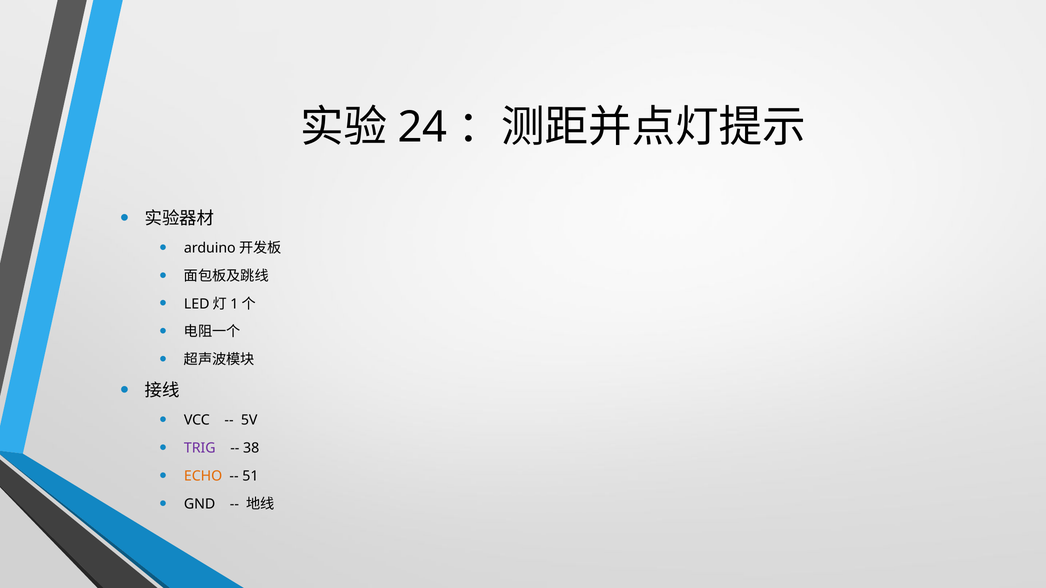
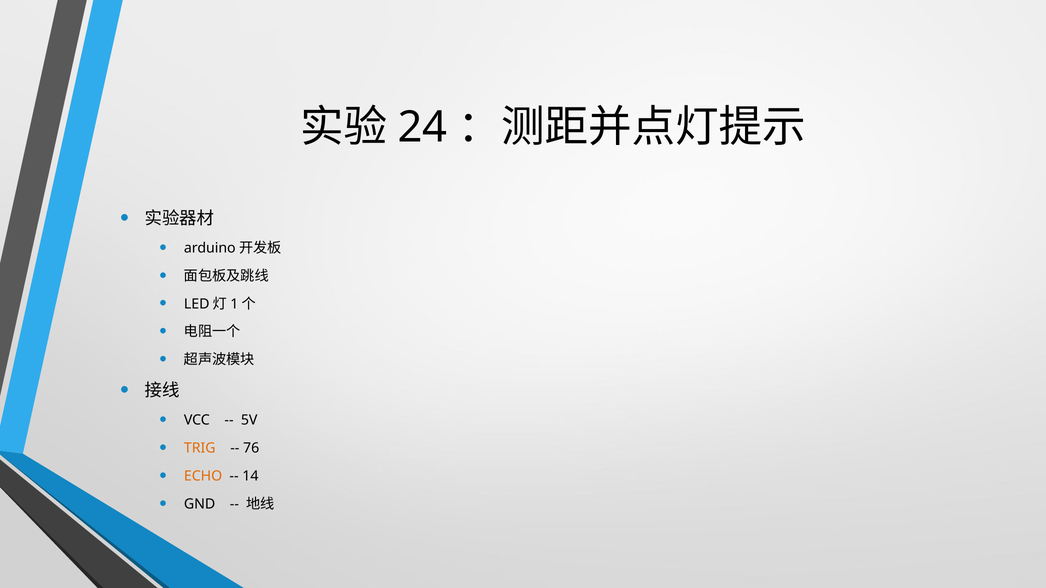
TRIG colour: purple -> orange (200, 448)
38: 38 -> 76 (251, 448)
51: 51 -> 14 (250, 476)
